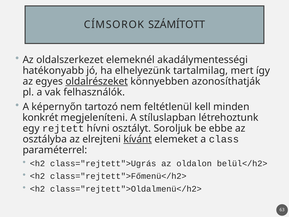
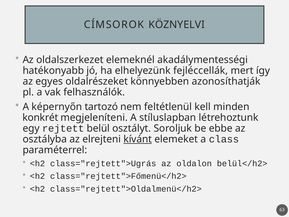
SZÁMÍTOTT: SZÁMÍTOTT -> KÖZNYELVI (177, 25)
tartalmilag: tartalmilag -> fejléccellák (201, 70)
oldalrészeket underline: present -> none (97, 81)
hívni: hívni -> belül (98, 128)
